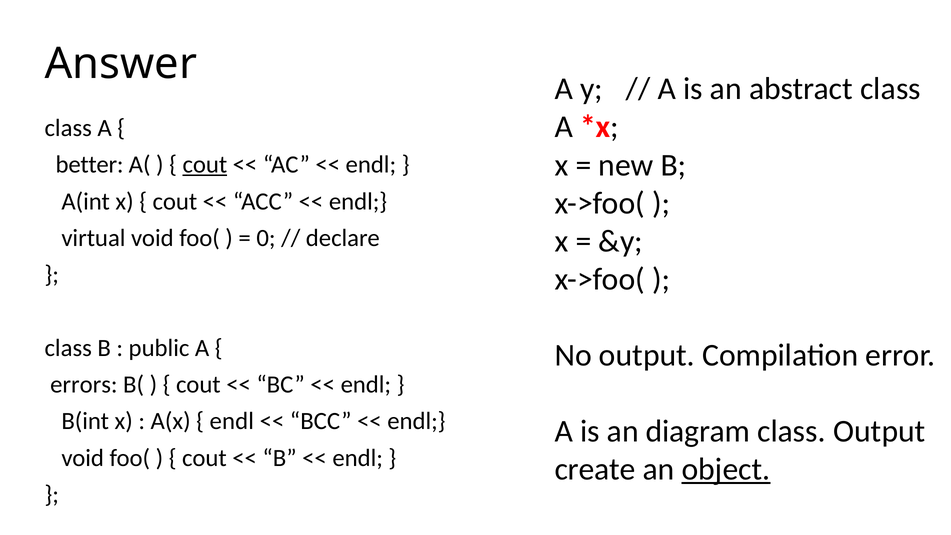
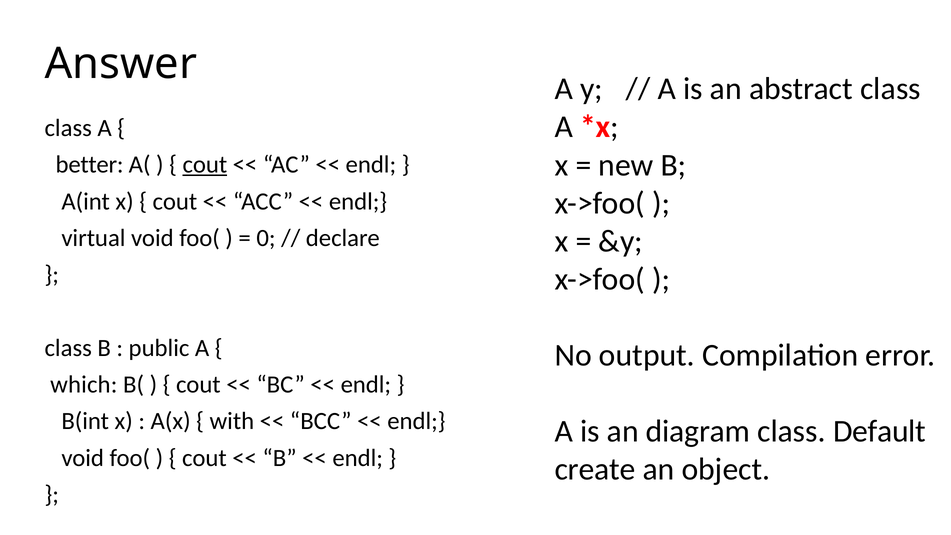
errors: errors -> which (84, 385)
endl: endl -> with (232, 421)
class Output: Output -> Default (879, 431)
object underline: present -> none (726, 469)
